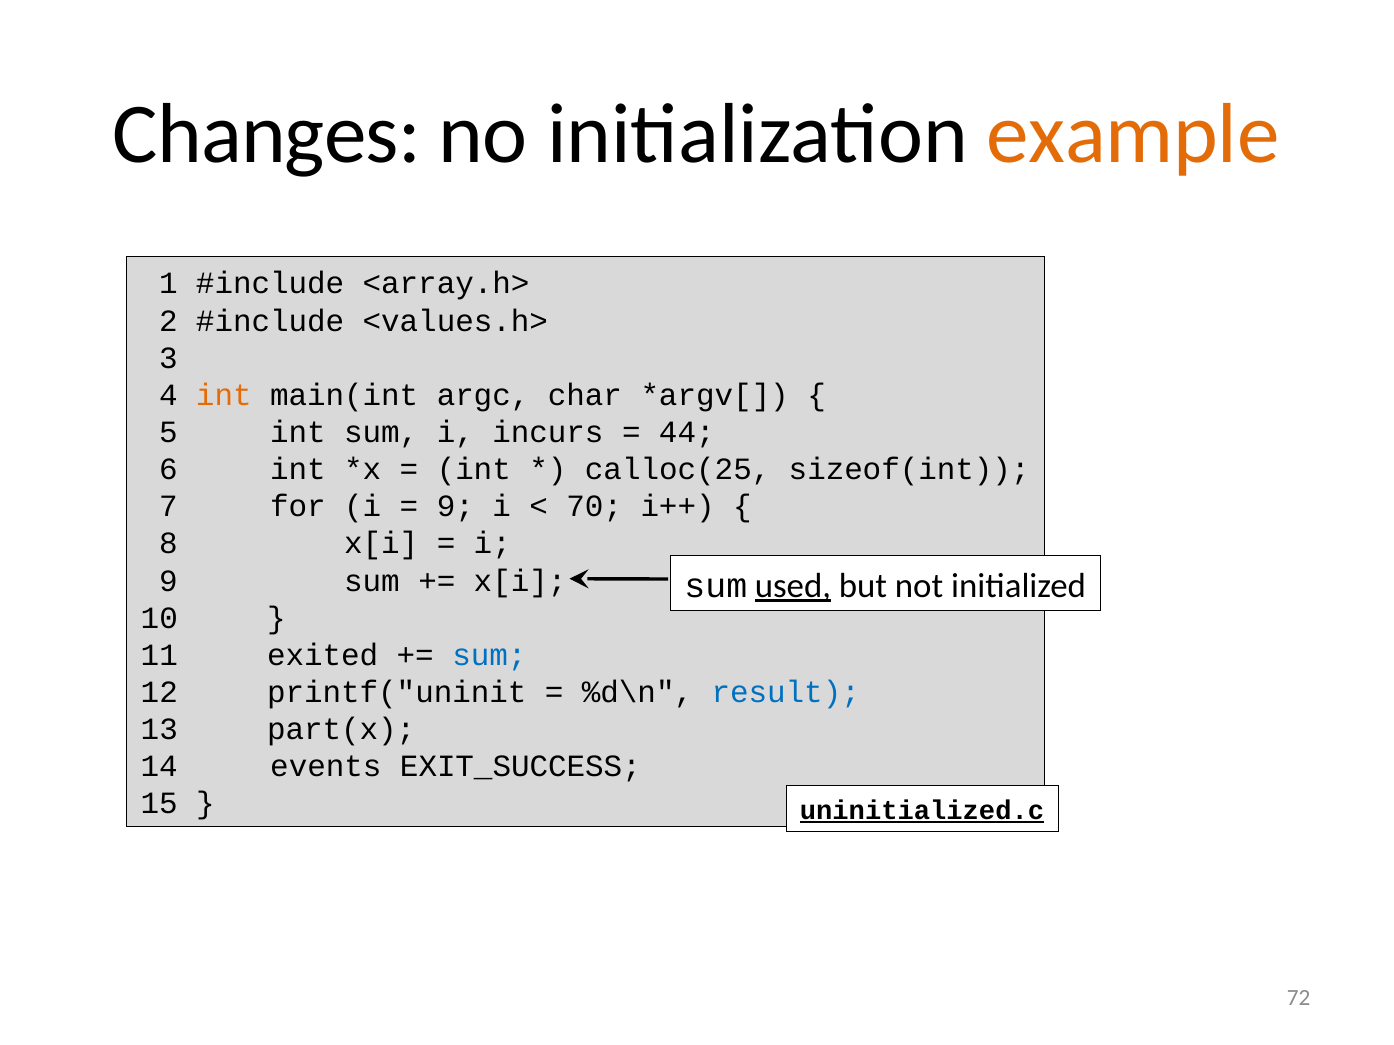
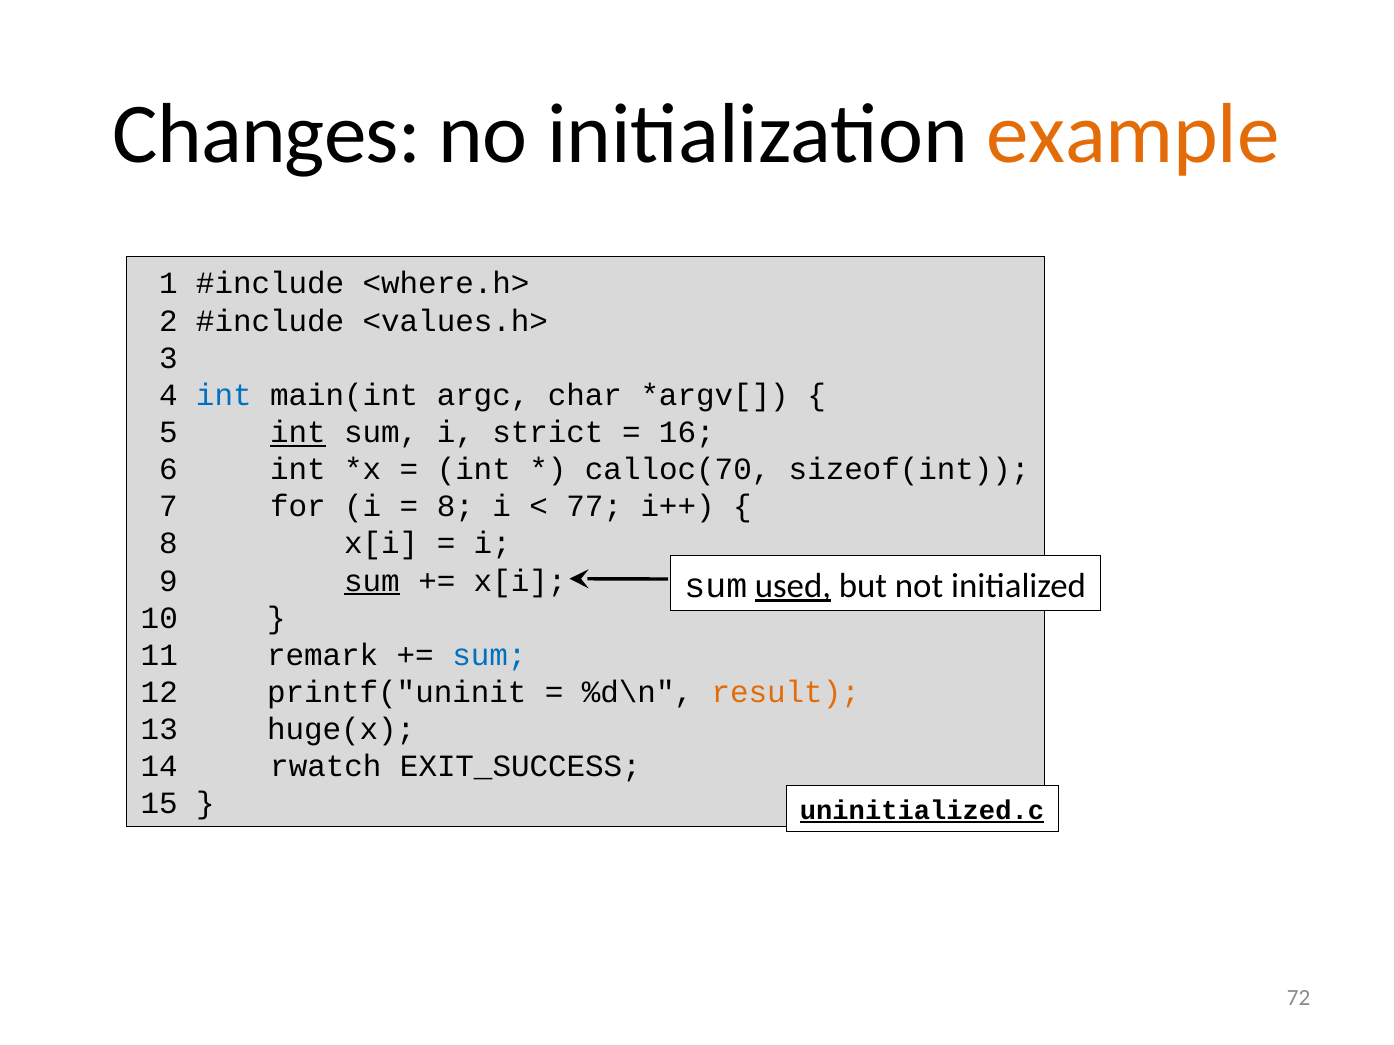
<array.h>: <array.h> -> <where.h> (446, 284)
int colour: orange -> blue (224, 395)
int underline: none -> present (298, 433)
incurs: incurs -> strict (548, 433)
44: 44 -> 16 (687, 433)
calloc(25: calloc(25 -> calloc(70 (678, 470)
9: 9 -> 8 (455, 507)
70: 70 -> 77 (594, 507)
sum underline: none -> present (372, 581)
exited: exited -> remark (323, 655)
result colour: blue -> orange (786, 693)
part(x: part(x -> huge(x (341, 730)
events: events -> rwatch (326, 767)
